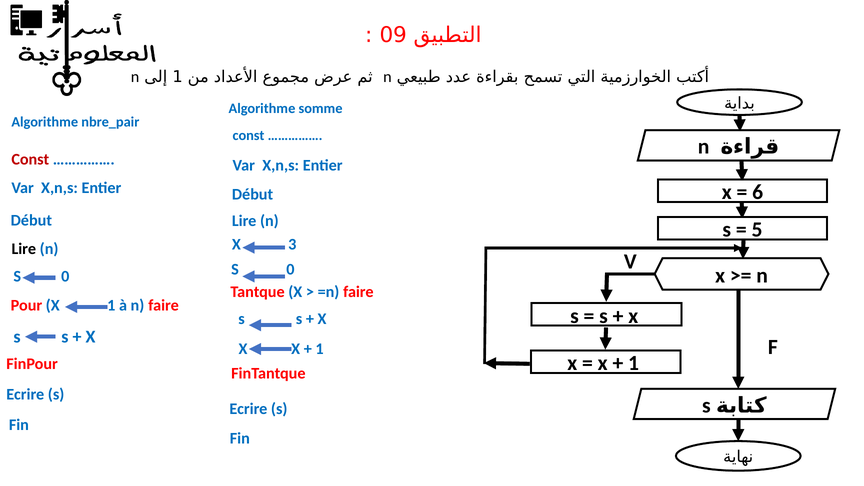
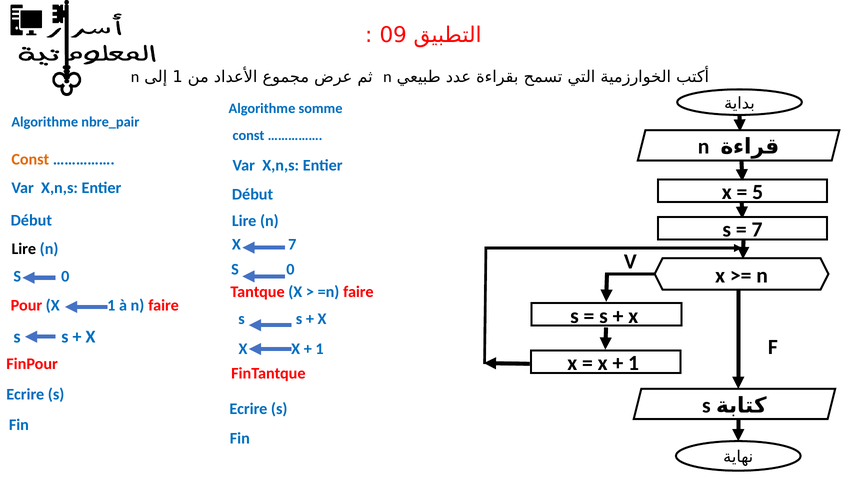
Const colour: red -> orange (30, 160)
6: 6 -> 5 (758, 192)
5: 5 -> 7 (757, 230)
X 3: 3 -> 7 (292, 244)
